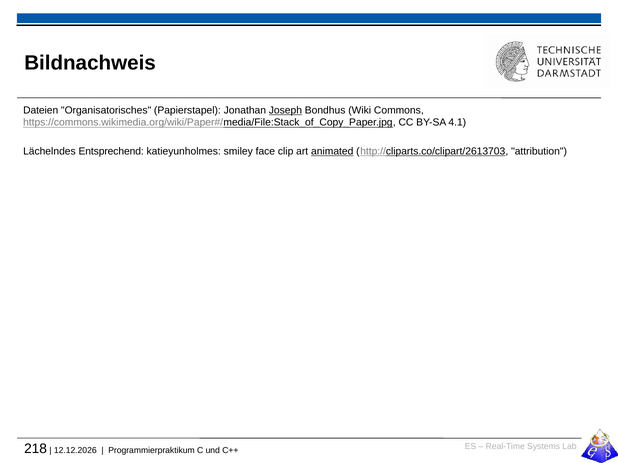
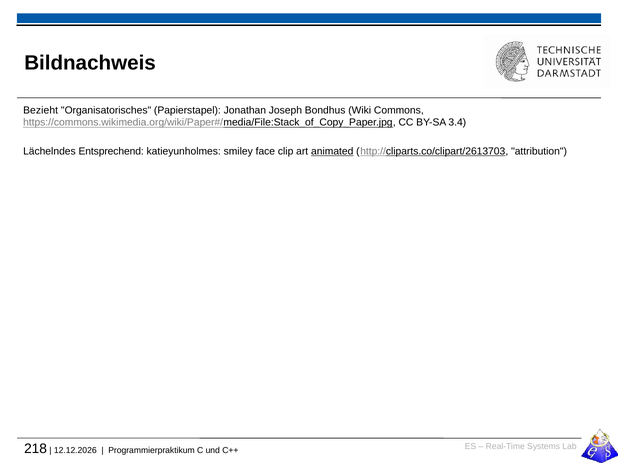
Dateien: Dateien -> Bezieht (41, 110)
Joseph underline: present -> none (285, 110)
4.1: 4.1 -> 3.4 (457, 123)
